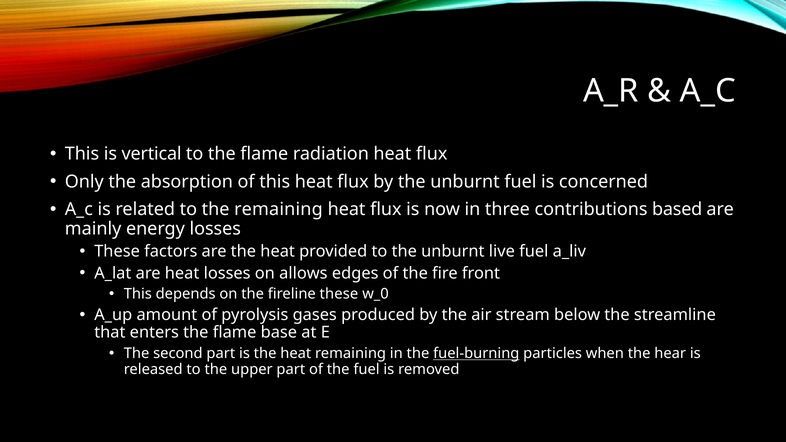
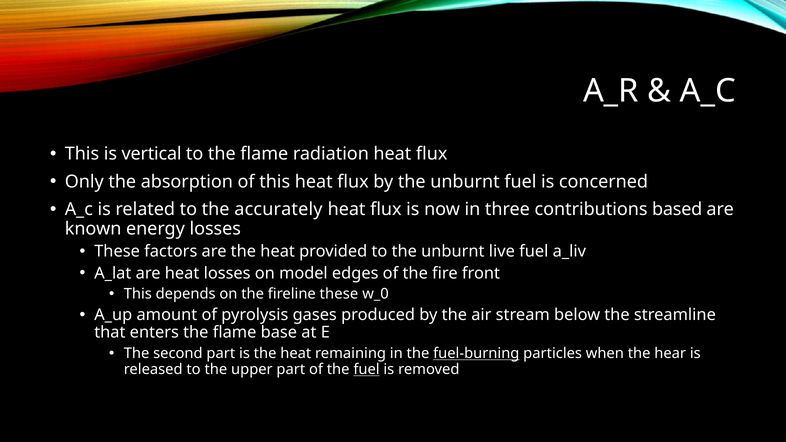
the remaining: remaining -> accurately (278, 209)
mainly: mainly -> known (93, 229)
allows: allows -> model (303, 273)
fuel underline: none -> present (366, 369)
